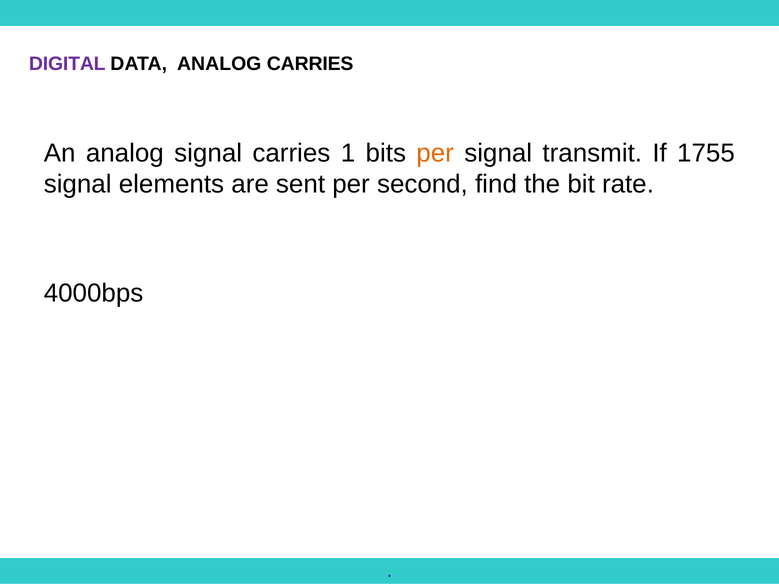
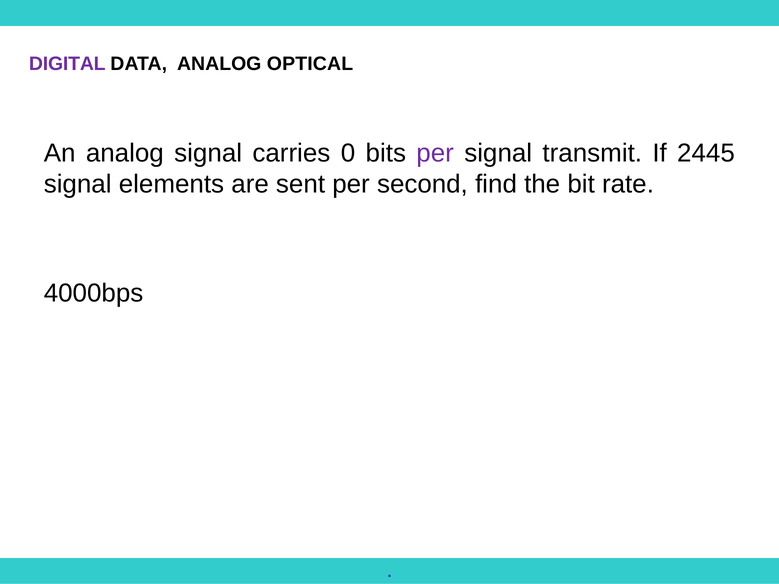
ANALOG CARRIES: CARRIES -> OPTICAL (310, 64)
1: 1 -> 0 (348, 153)
per colour: orange -> purple (435, 153)
1755: 1755 -> 2445 (706, 153)
